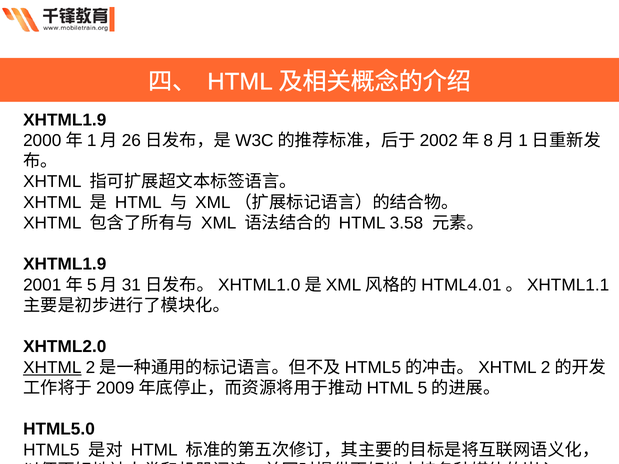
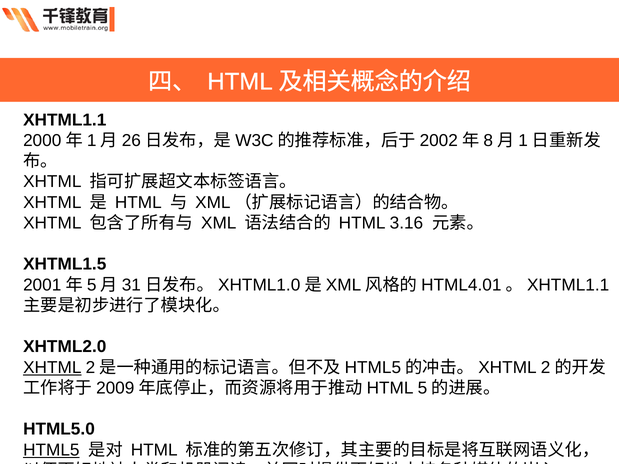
XHTML1.9: XHTML1.9 -> XHTML1.1 (65, 120)
3.58: 3.58 -> 3.16 (406, 223)
XHTML1.9: XHTML1.9 -> XHTML1.5 (65, 264)
HTML5 underline: none -> present (51, 450)
